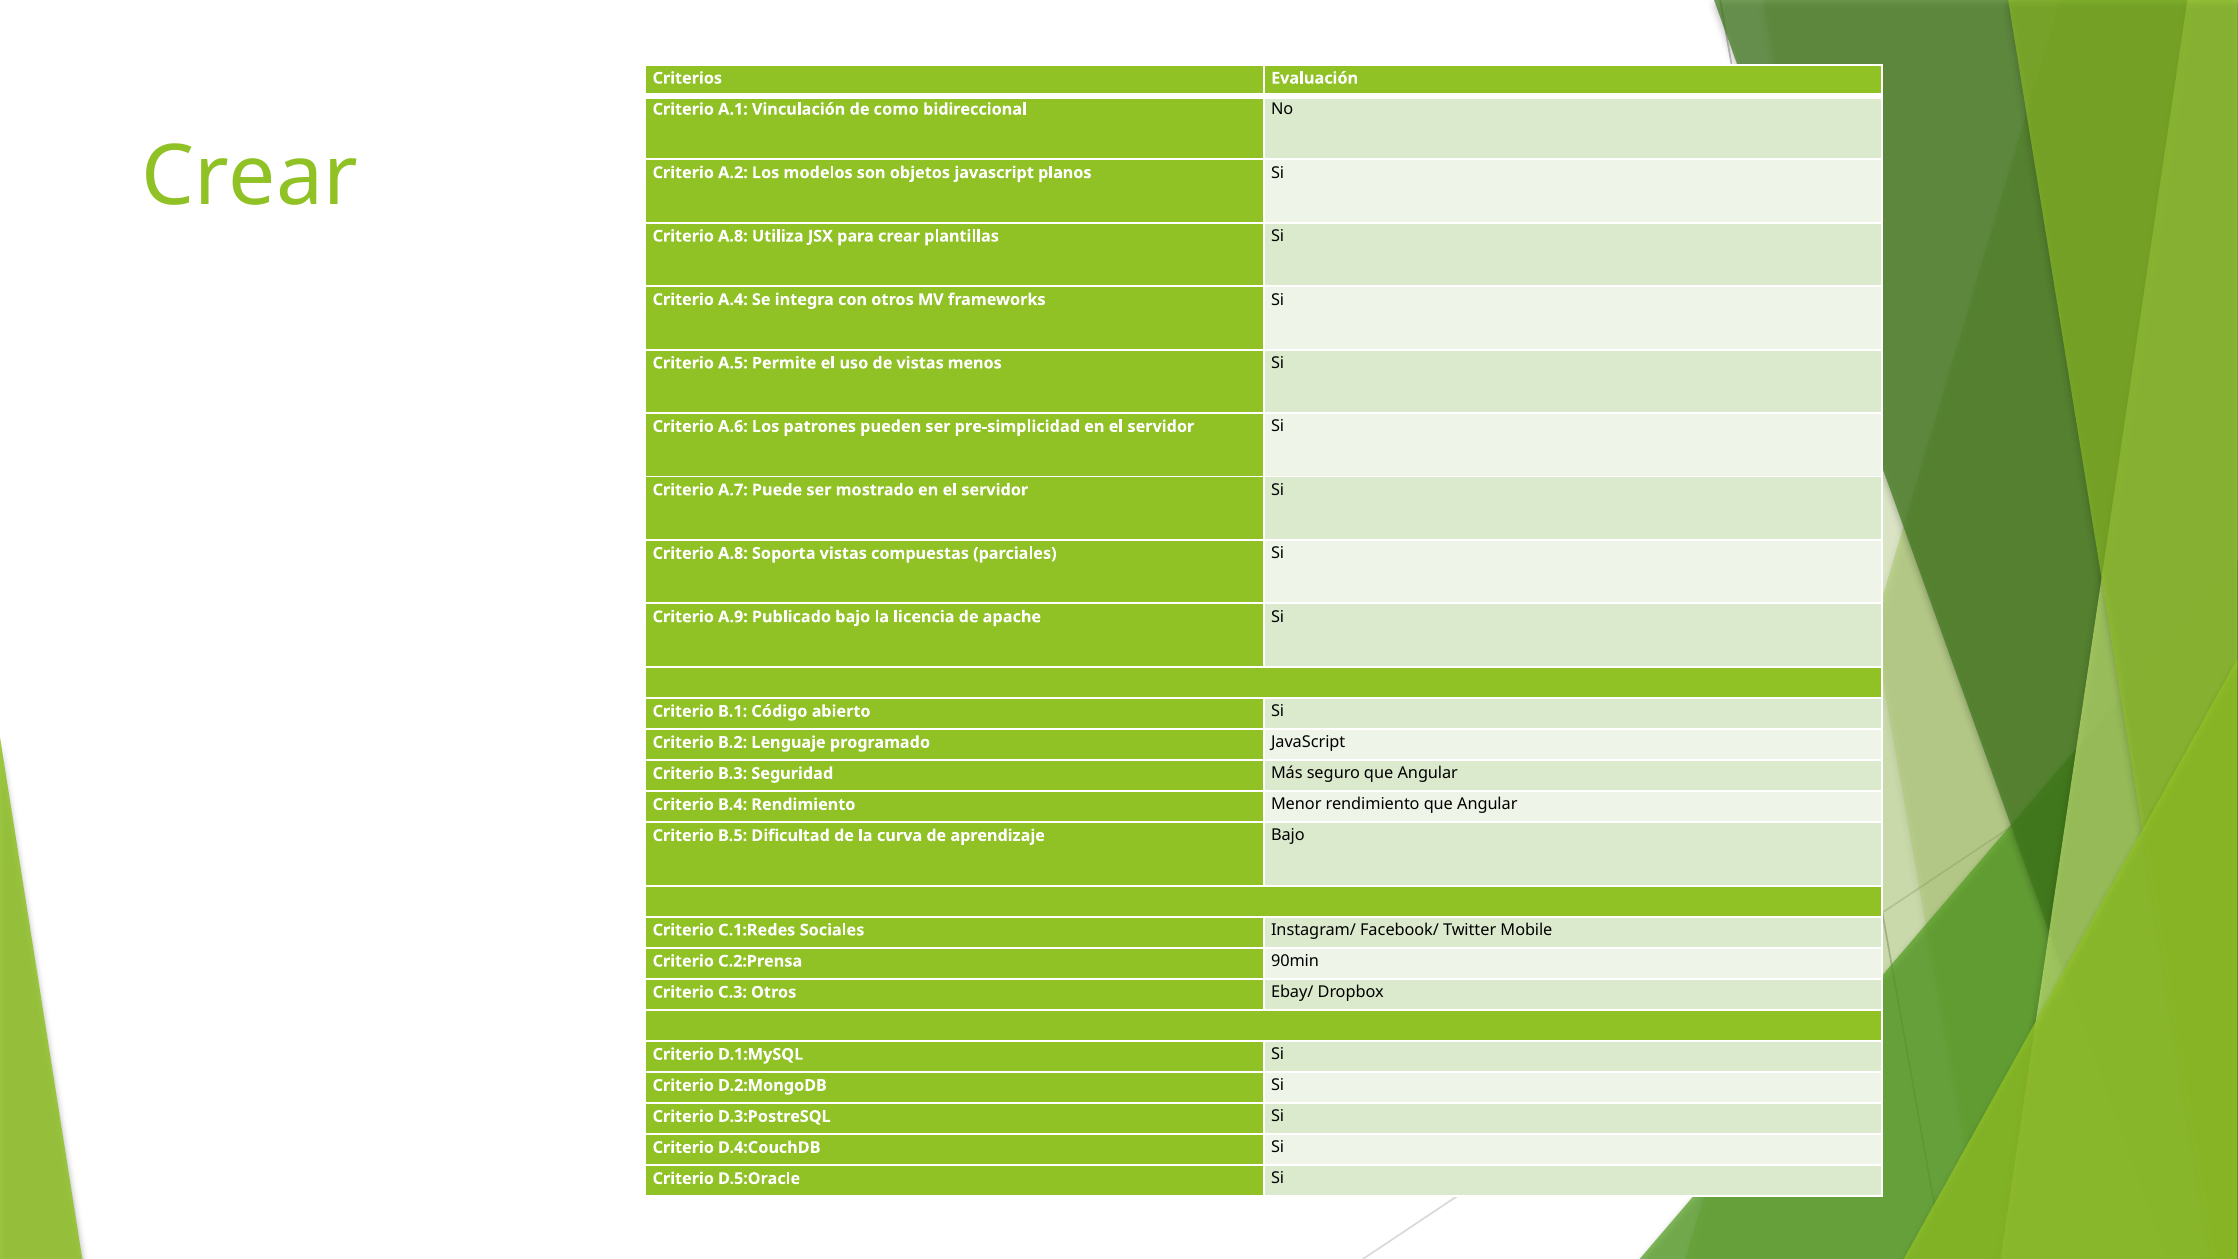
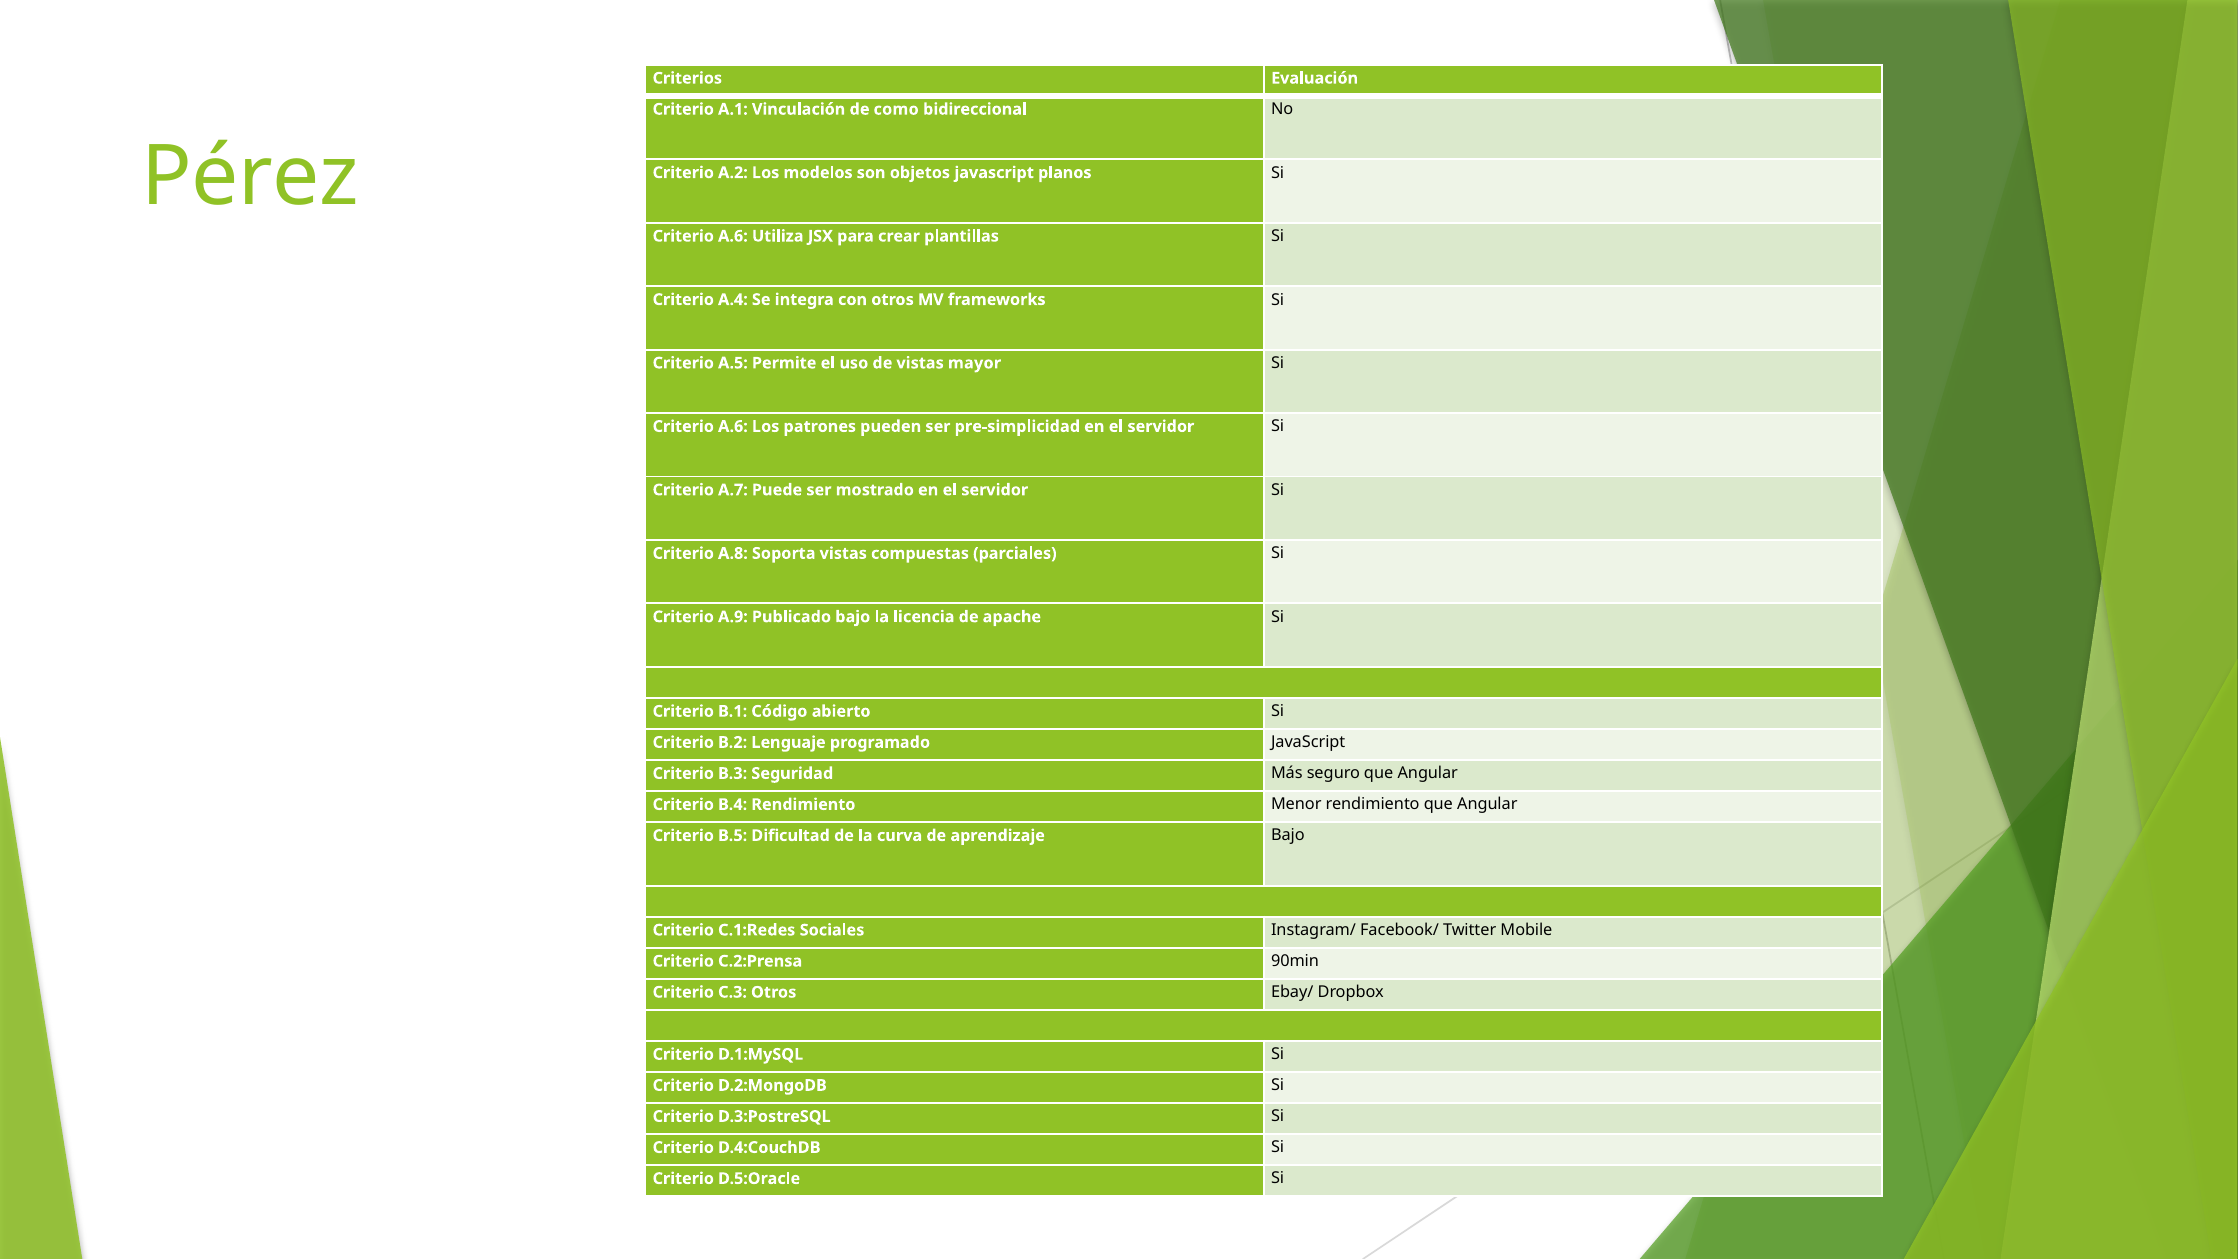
Crear: Crear -> Pérez (250, 176)
A.8: A.8 -> A.6 (733, 236)
menos: menos -> mayor (975, 363)
